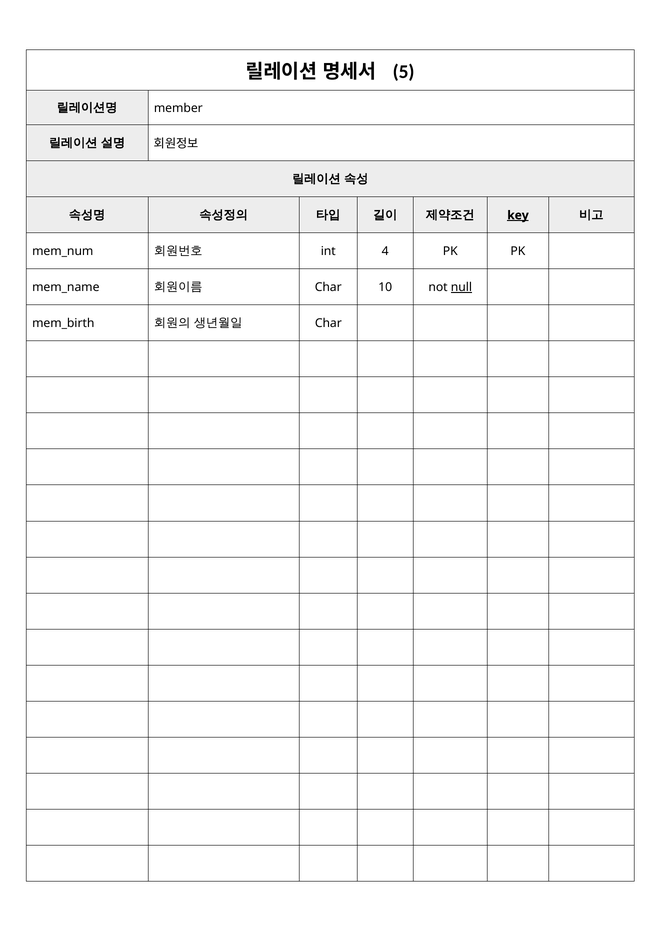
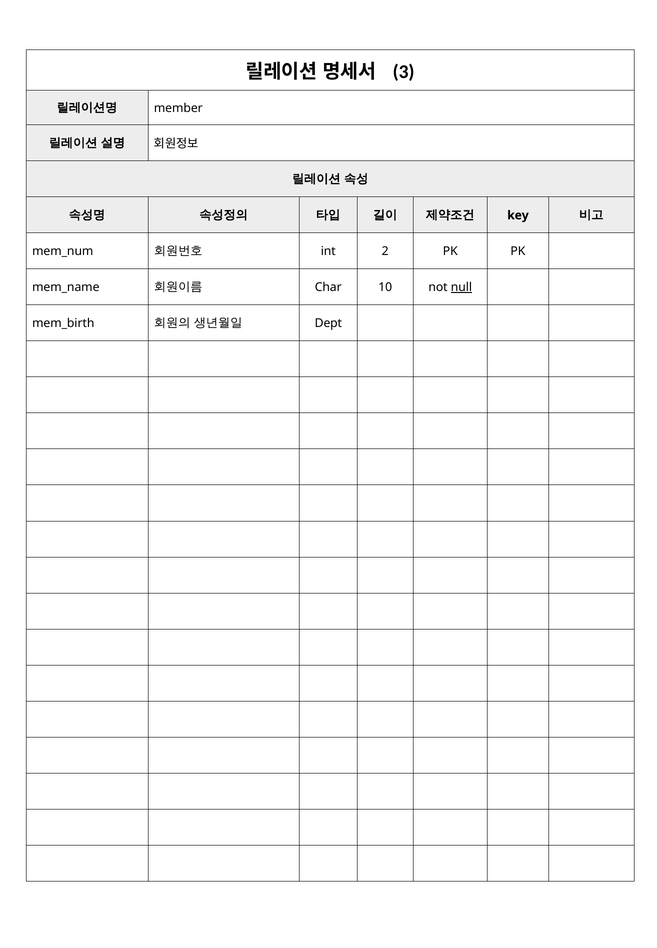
5: 5 -> 3 (404, 72)
key underline: present -> none (518, 216)
4: 4 -> 2 (385, 252)
Char: Char -> Dept (328, 324)
